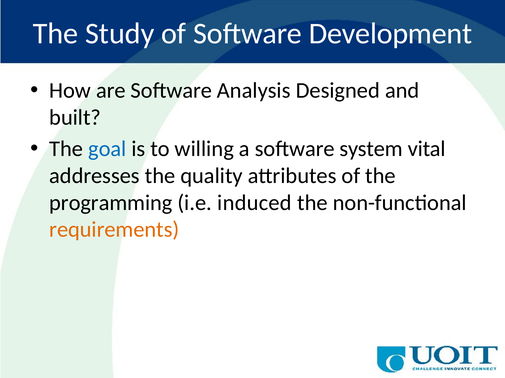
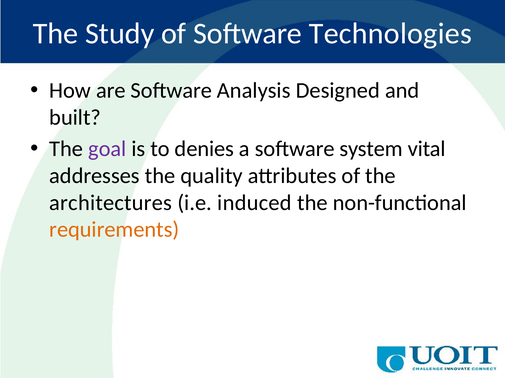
Development: Development -> Technologies (390, 34)
goal colour: blue -> purple (107, 149)
willing: willing -> denies (204, 149)
programming: programming -> architectures (111, 203)
